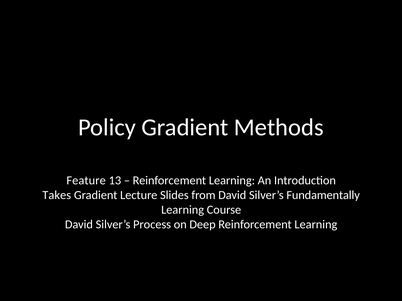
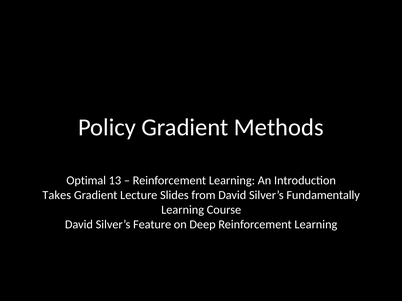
Feature: Feature -> Optimal (86, 181)
Process: Process -> Feature (152, 225)
